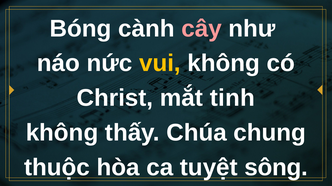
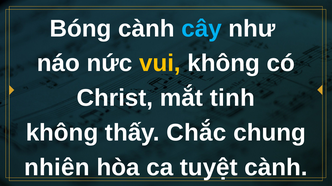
cây colour: pink -> light blue (202, 29)
Chúa: Chúa -> Chắc (196, 133)
thuộc: thuộc -> nhiên (57, 168)
tuyệt sông: sông -> cành (276, 168)
